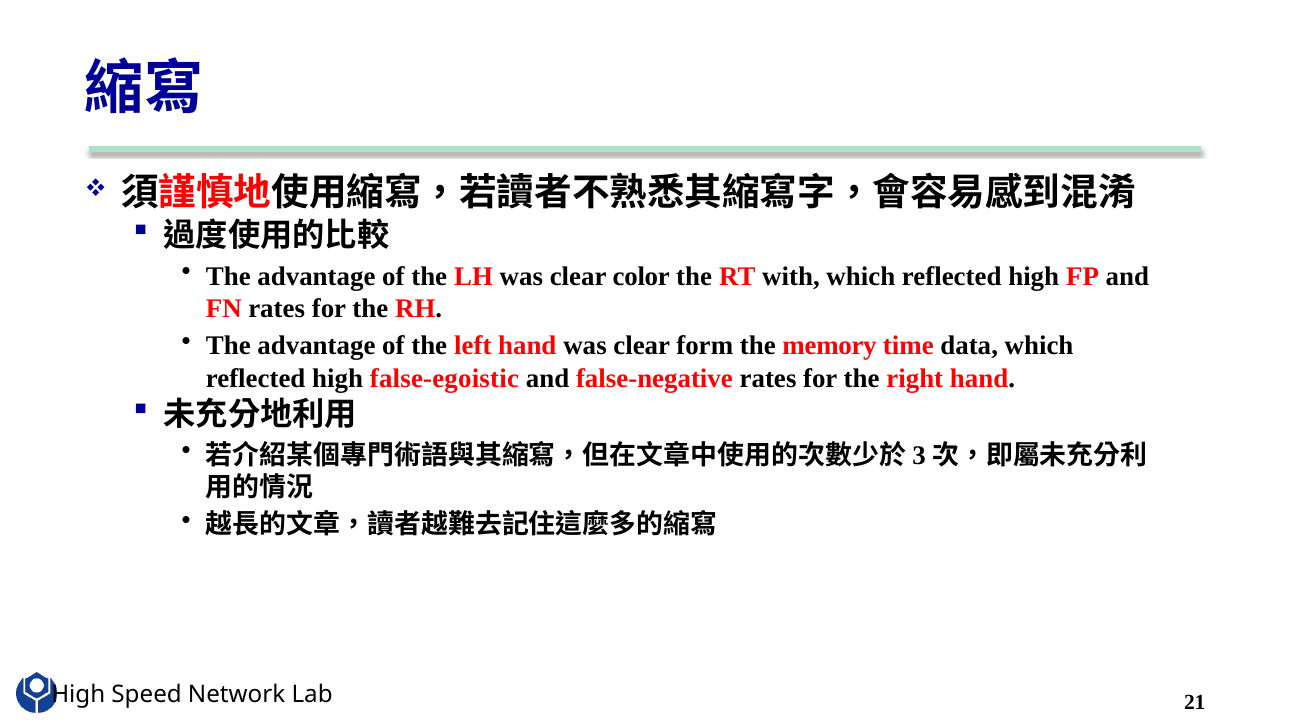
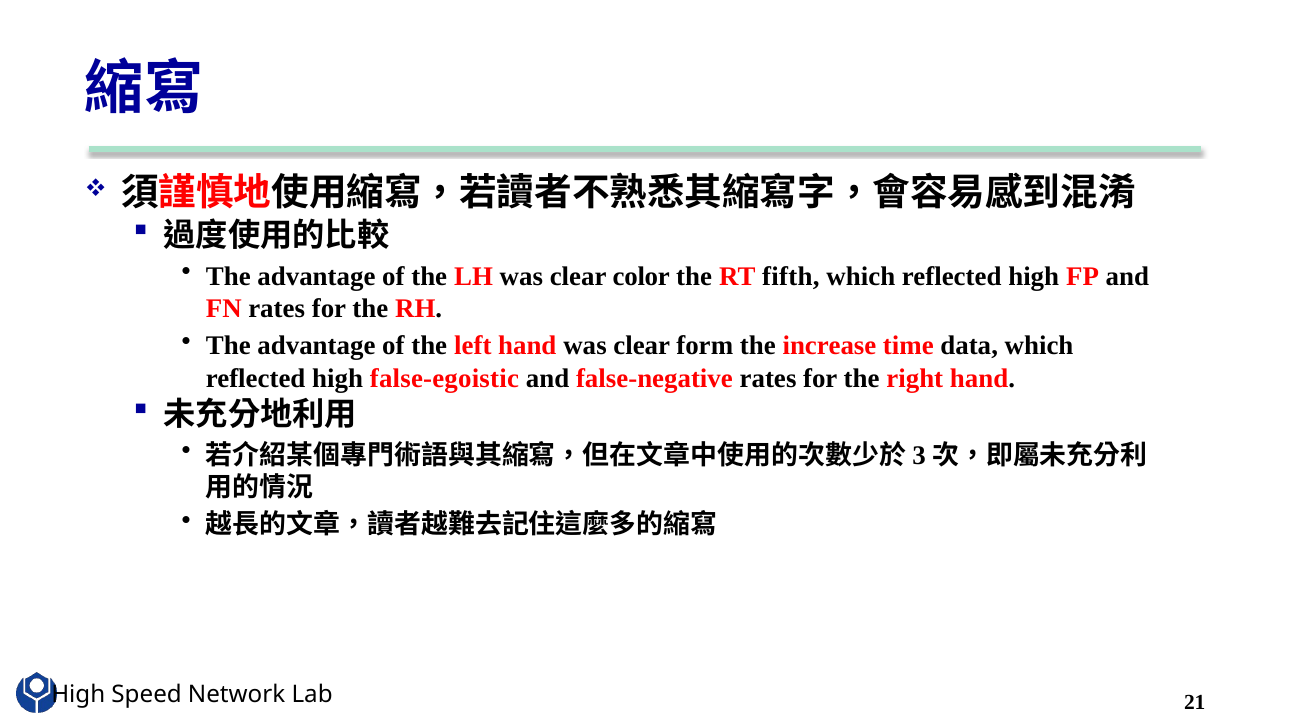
with: with -> fifth (791, 276)
memory: memory -> increase (829, 346)
